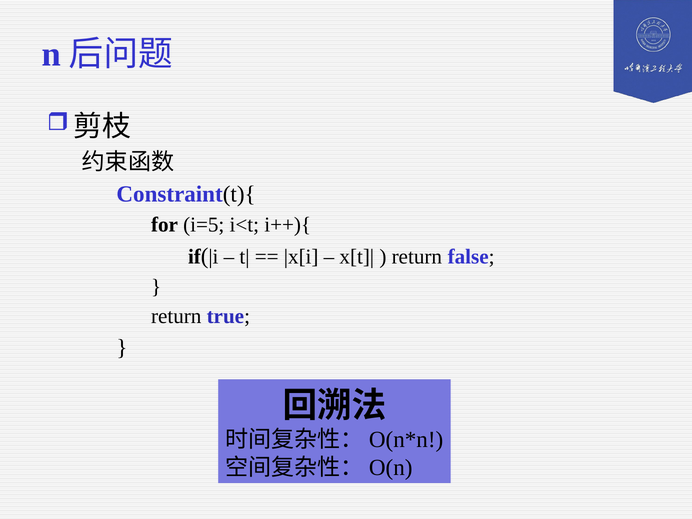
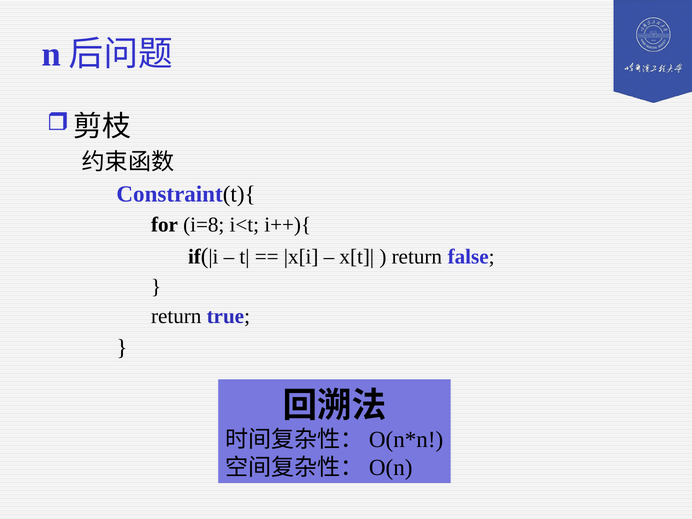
i=5: i=5 -> i=8 (204, 225)
